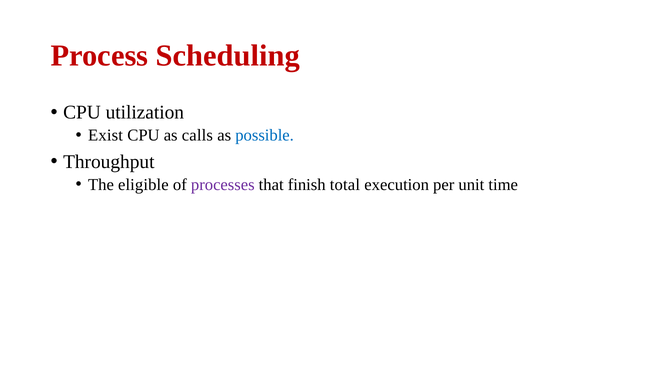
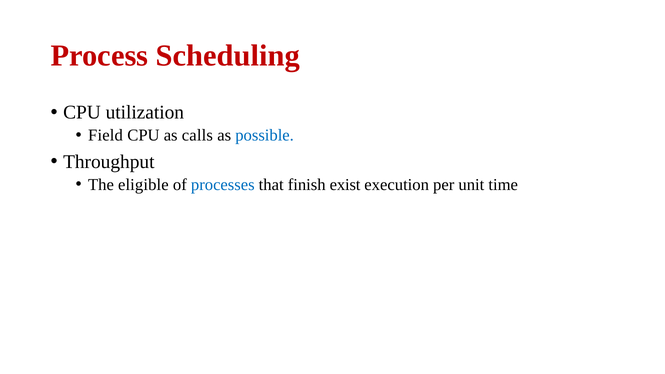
Exist: Exist -> Field (106, 135)
processes colour: purple -> blue (223, 185)
total: total -> exist (345, 185)
